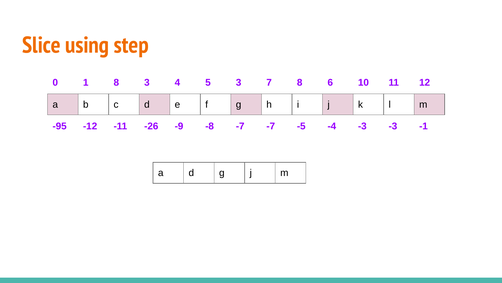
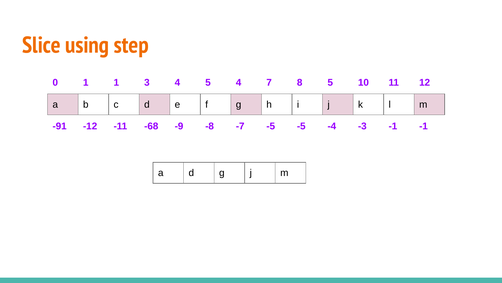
1 8: 8 -> 1 (116, 83)
5 3: 3 -> 4 (239, 83)
8 6: 6 -> 5 (330, 83)
-95: -95 -> -91 (60, 126)
-26: -26 -> -68 (151, 126)
-7 -7: -7 -> -5 (271, 126)
-3 -3: -3 -> -1 (393, 126)
